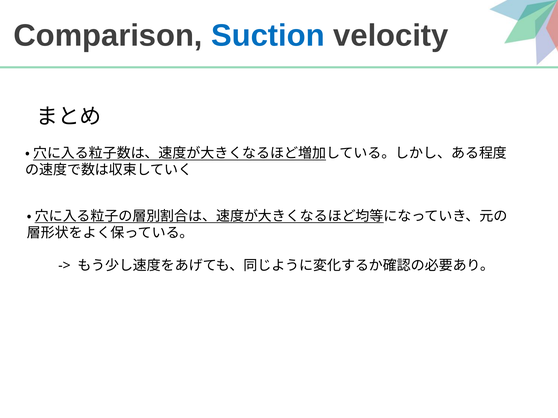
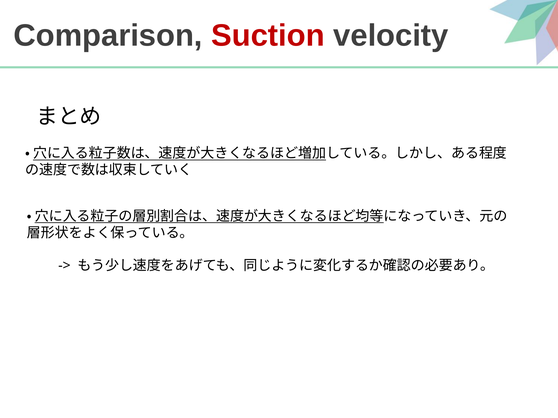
Suction colour: blue -> red (268, 36)
